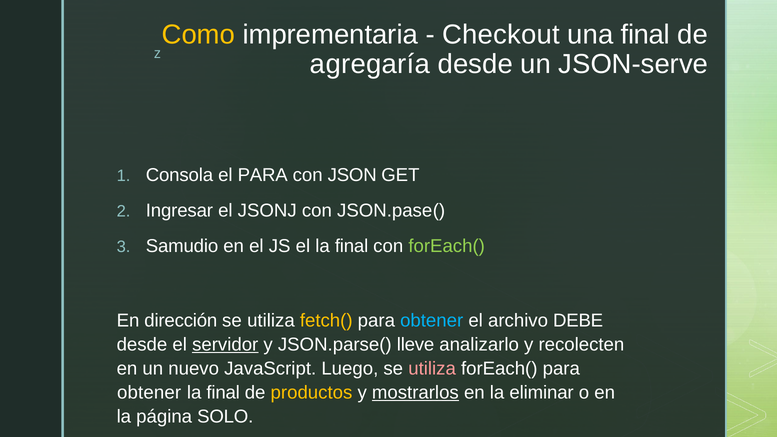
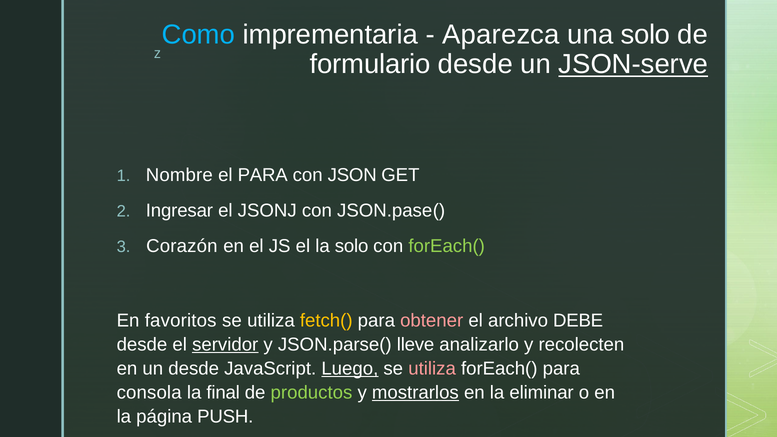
Como colour: yellow -> light blue (198, 35)
Checkout: Checkout -> Aparezca (501, 35)
una final: final -> solo (645, 35)
agregaría: agregaría -> formulario (370, 64)
JSON-serve underline: none -> present (633, 64)
Consola: Consola -> Nombre (179, 175)
Samudio: Samudio -> Corazón (182, 246)
el la final: final -> solo (352, 246)
dirección: dirección -> favoritos (181, 320)
obtener colour: light blue -> pink (432, 320)
un nuevo: nuevo -> desde (194, 369)
Luego underline: none -> present (350, 369)
obtener: obtener -> consola (149, 393)
productos colour: yellow -> light green (311, 393)
SOLO: SOLO -> PUSH (225, 417)
